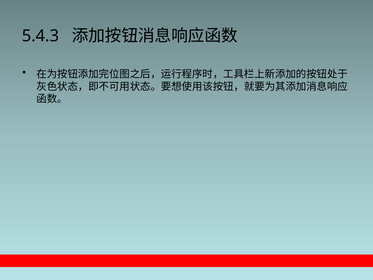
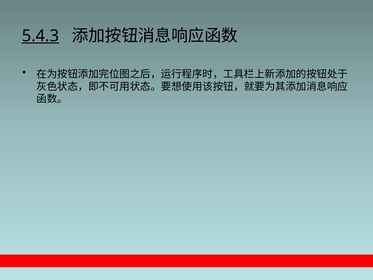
5.4.3 underline: none -> present (40, 36)
